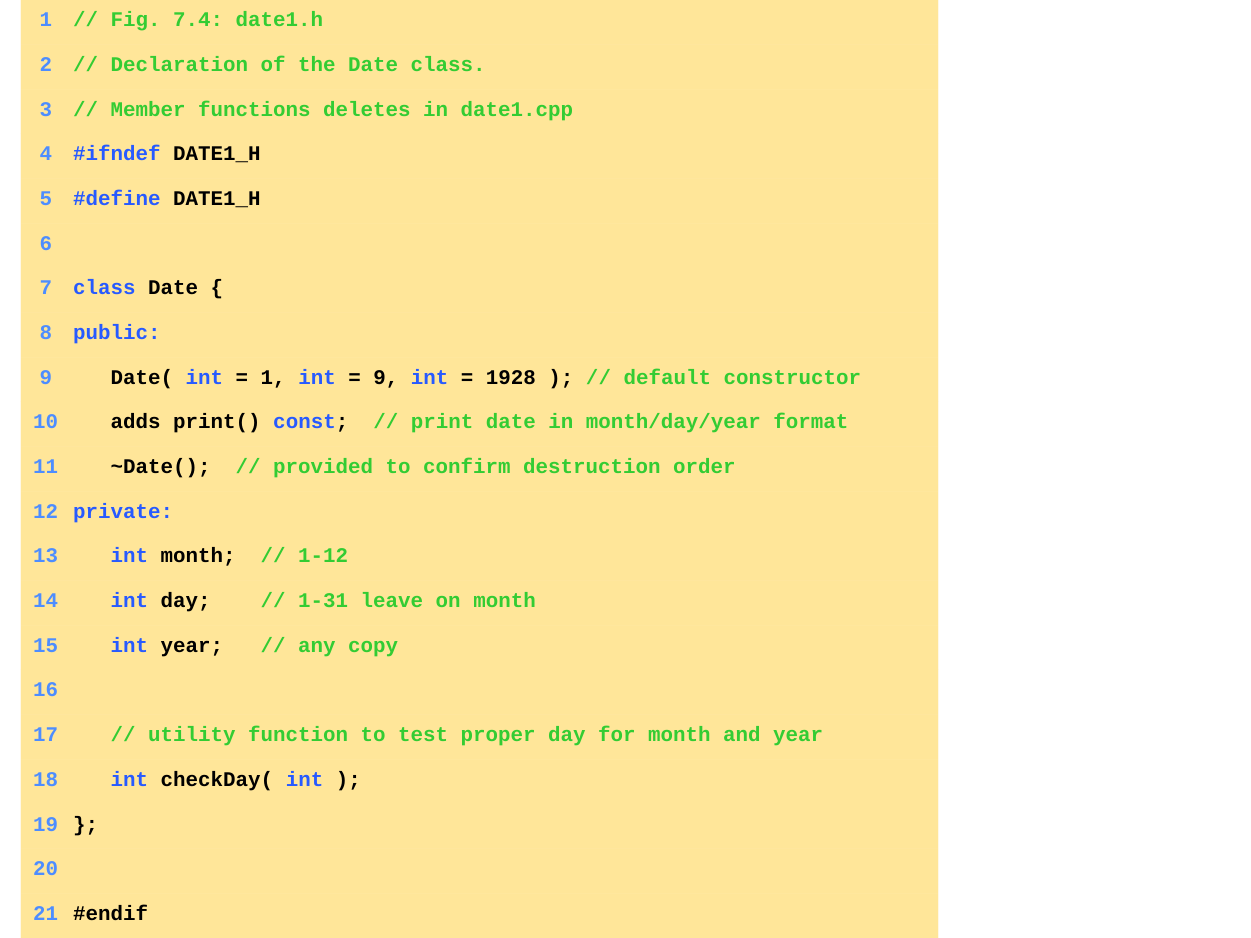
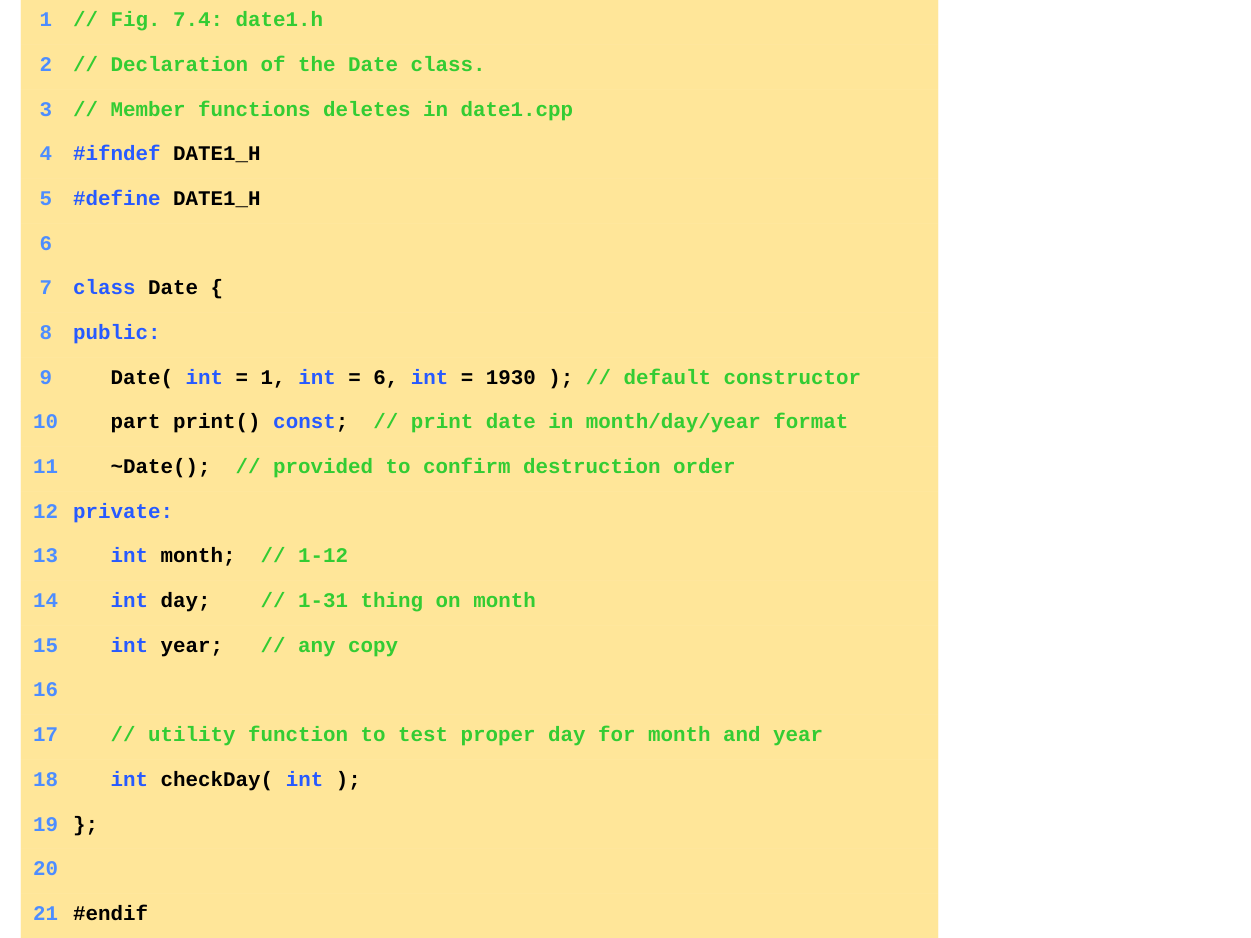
9: 9 -> 6 (386, 378)
1928: 1928 -> 1930 (511, 378)
adds: adds -> part (136, 422)
leave: leave -> thing (392, 601)
